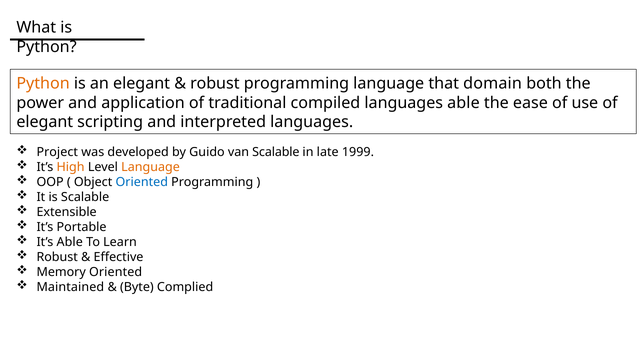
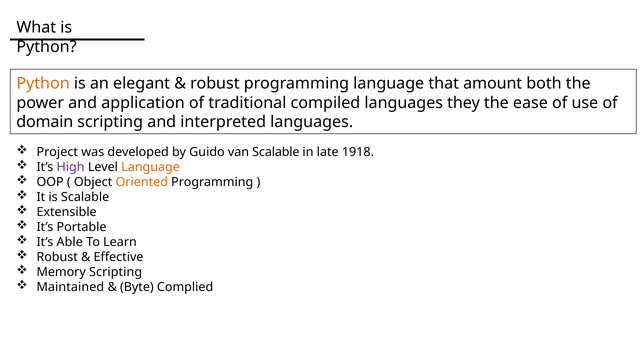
domain: domain -> amount (493, 83)
languages able: able -> they (464, 103)
elegant: elegant -> domain (45, 122)
1999: 1999 -> 1918 (358, 152)
High colour: orange -> purple (71, 167)
Oriented colour: blue -> orange (142, 182)
Memory Oriented: Oriented -> Scripting (116, 272)
